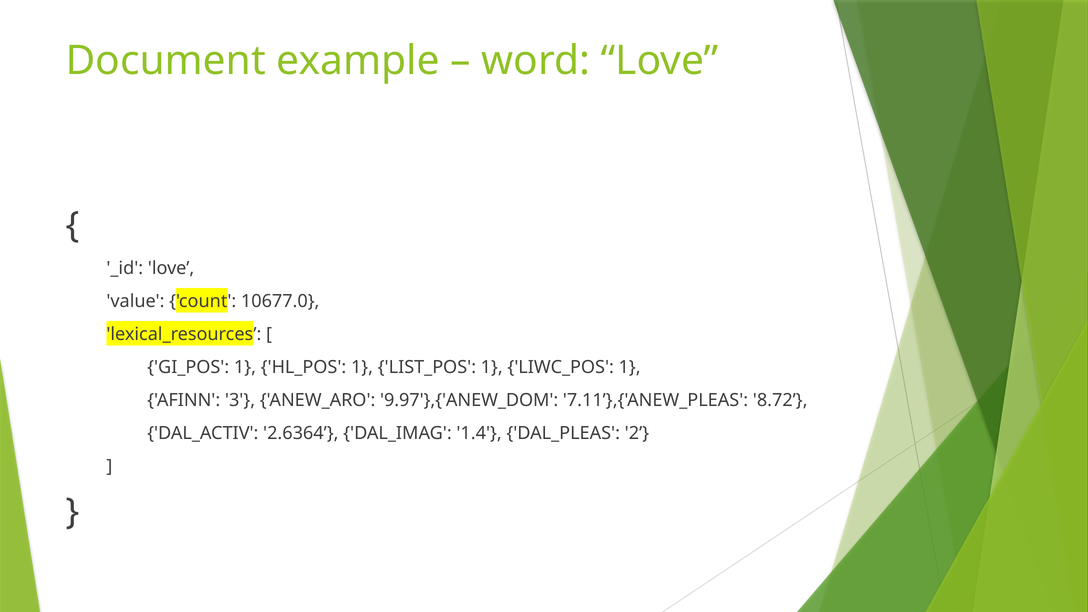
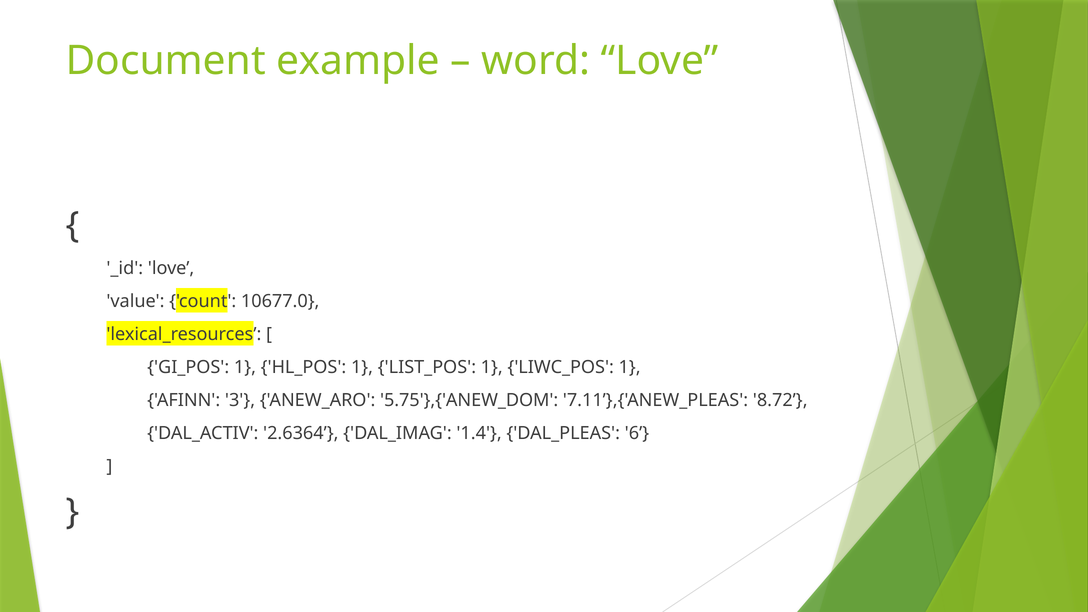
9.97'},{'ANEW_DOM: 9.97'},{'ANEW_DOM -> 5.75'},{'ANEW_DOM (469, 400)
2: 2 -> 6 (637, 433)
